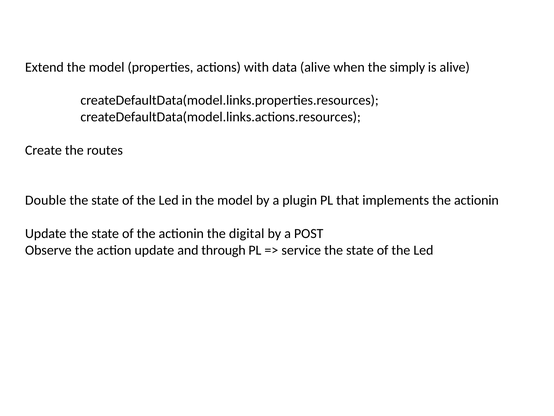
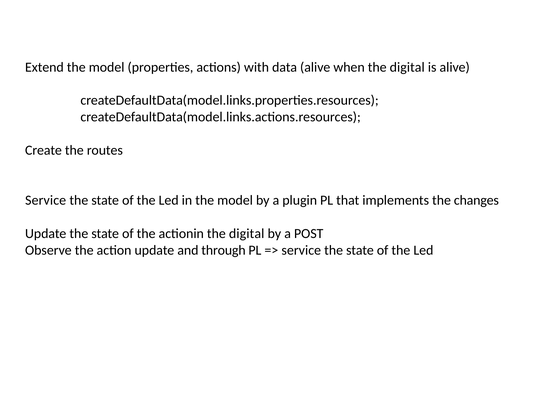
when the simply: simply -> digital (407, 67)
Double: Double -> Service (46, 200)
implements the actionin: actionin -> changes (476, 200)
